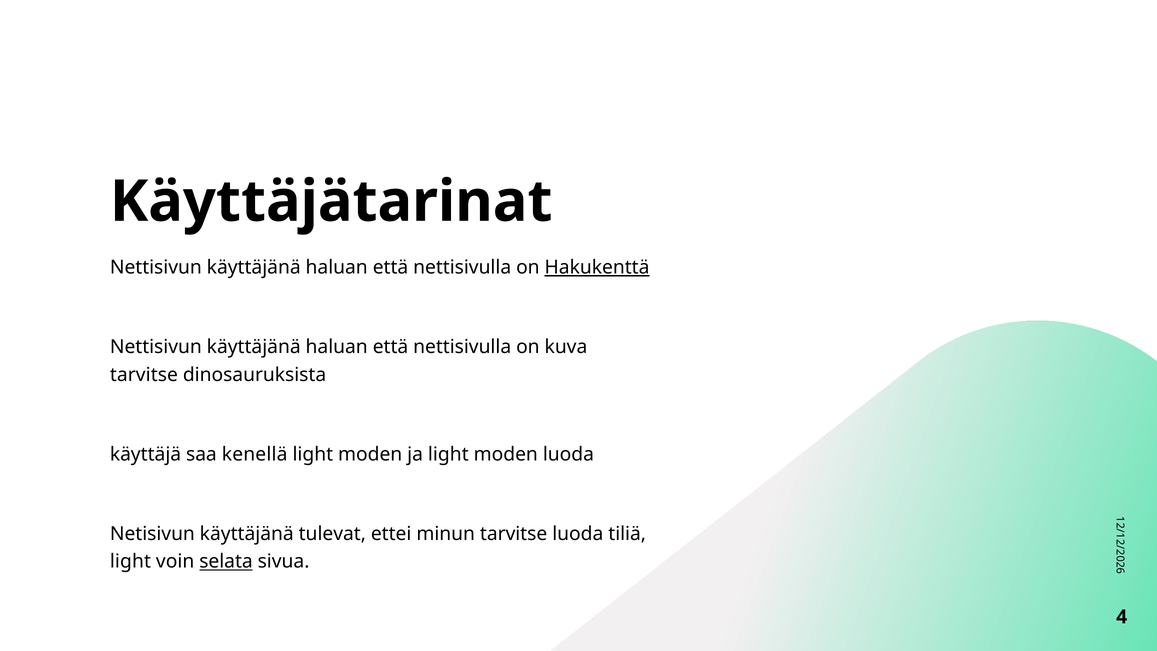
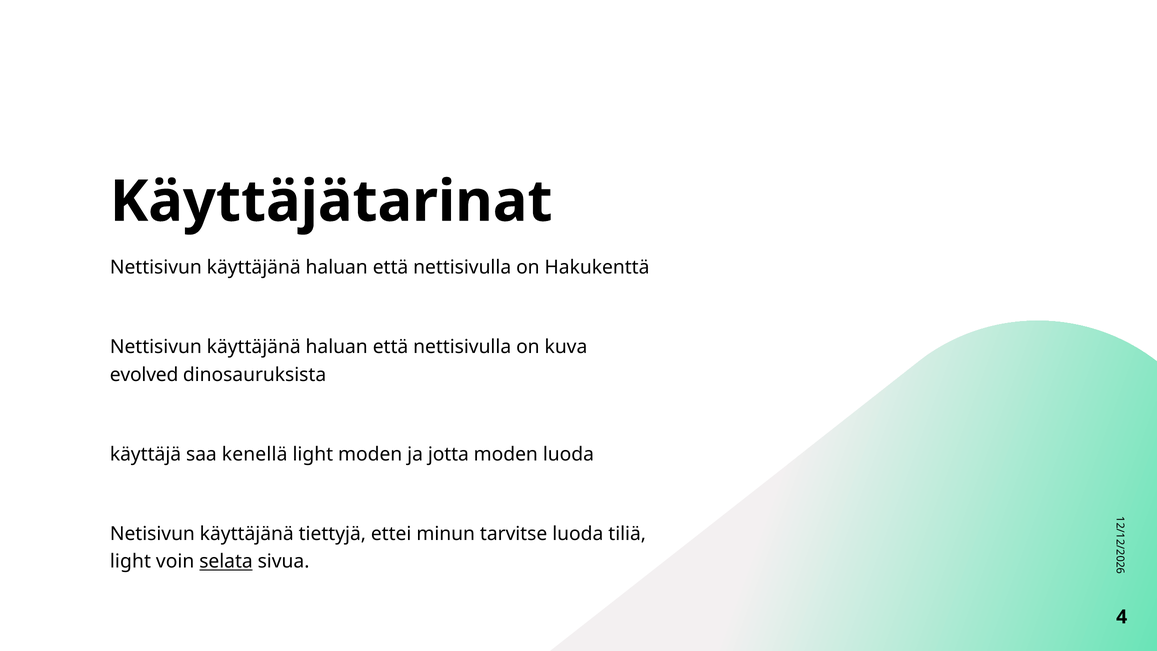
Hakukenttä underline: present -> none (597, 267)
tarvitse: tarvitse -> evolved (144, 375)
ja light: light -> jotta (448, 454)
tulevat: tulevat -> tiettyjä (332, 534)
